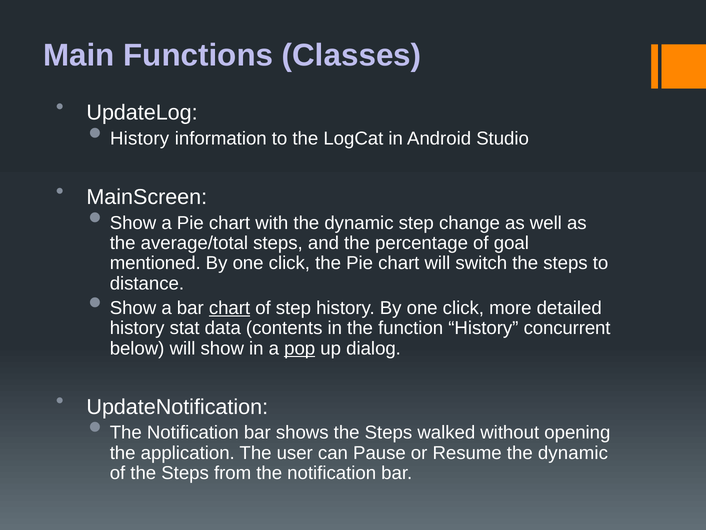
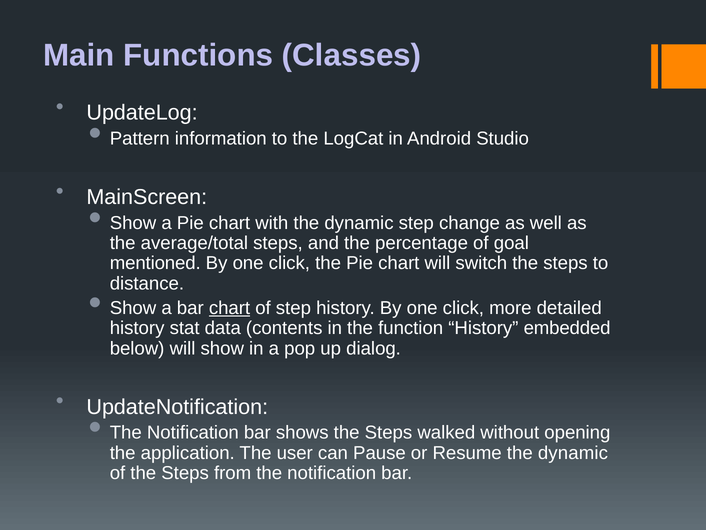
History: History -> Pattern (140, 138)
concurrent: concurrent -> embedded (567, 328)
pop underline: present -> none (300, 348)
